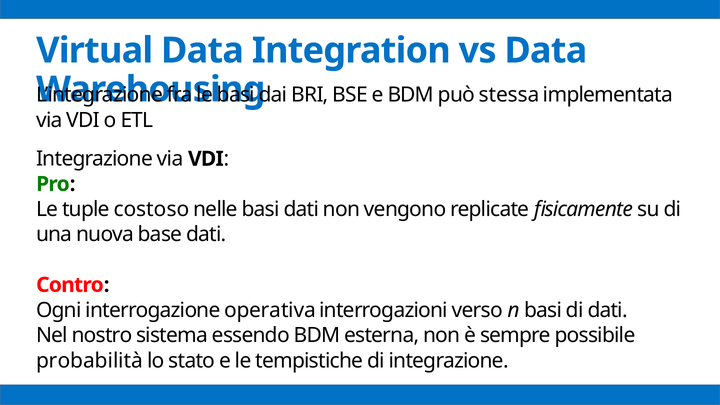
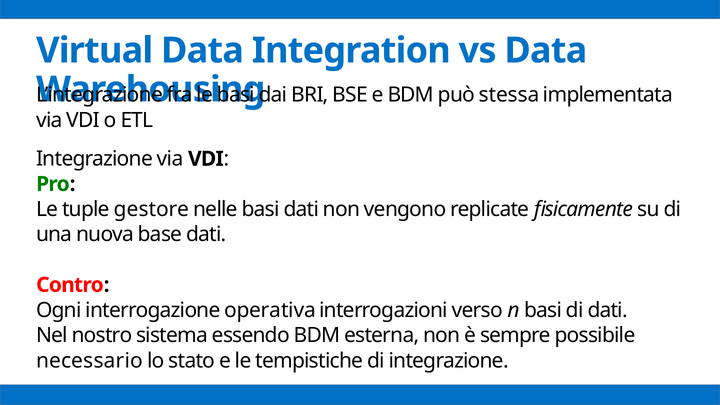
costoso: costoso -> gestore (152, 209)
probabilità: probabilità -> necessario (90, 361)
